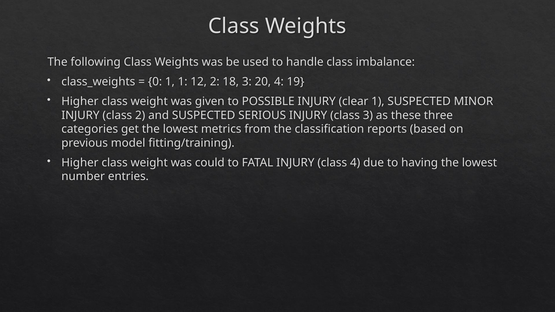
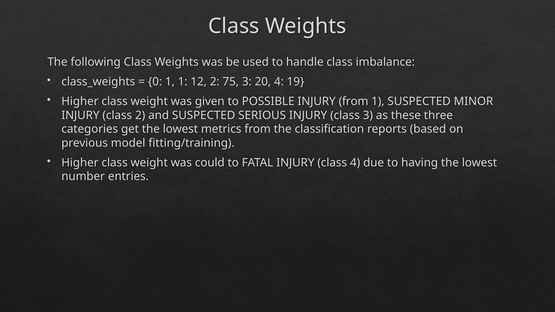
18: 18 -> 75 (231, 82)
INJURY clear: clear -> from (354, 101)
